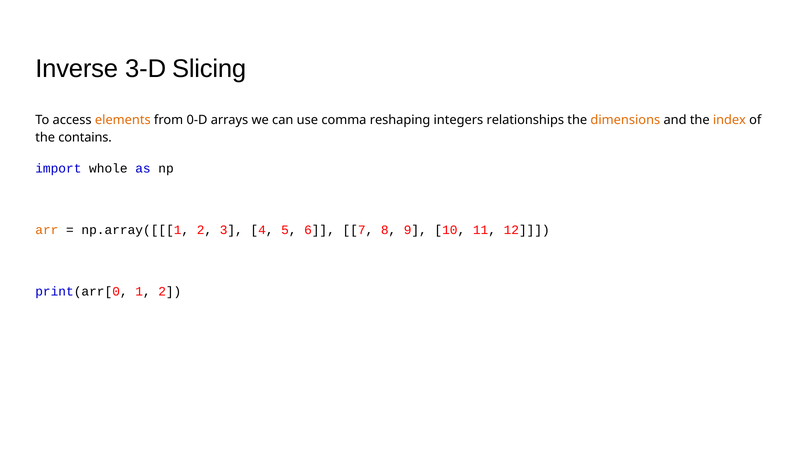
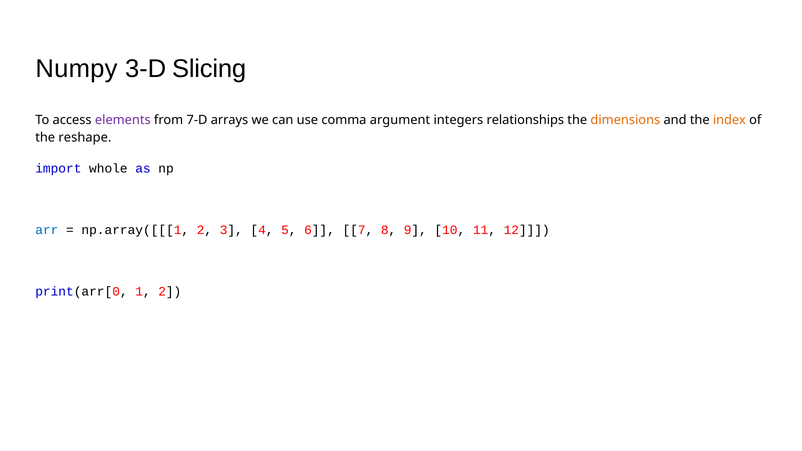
Inverse: Inverse -> Numpy (76, 69)
elements colour: orange -> purple (123, 120)
0-D: 0-D -> 7-D (197, 120)
reshaping: reshaping -> argument (400, 120)
contains: contains -> reshape (85, 138)
arr colour: orange -> blue (47, 230)
